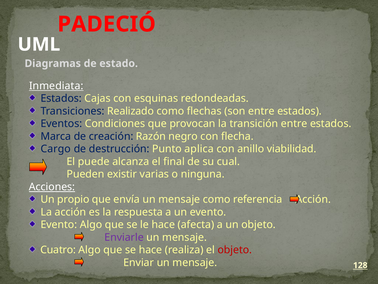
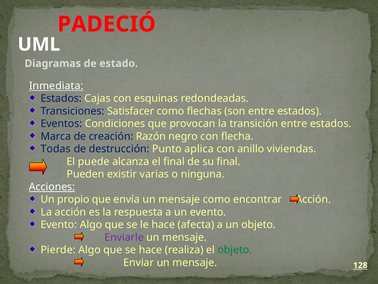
Realizado: Realizado -> Satisfacer (131, 111)
Cargo: Cargo -> Todas (56, 149)
viabilidad: viabilidad -> viviendas (292, 149)
su cual: cual -> final (229, 161)
referencia: referencia -> encontrar (258, 199)
Cuatro: Cuatro -> Pierde (58, 250)
objeto colour: red -> green (235, 250)
